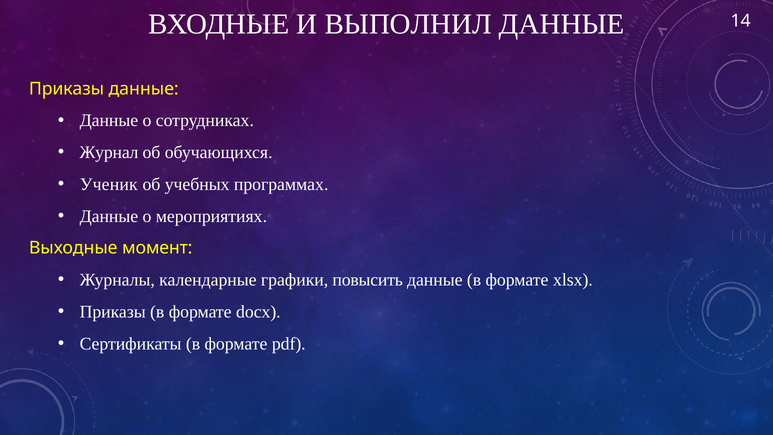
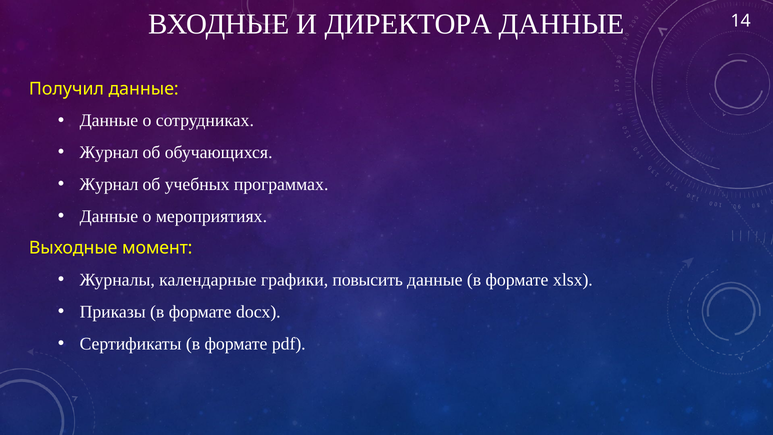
ВЫПОЛНИЛ: ВЫПОЛНИЛ -> ДИРЕКТОРА (408, 24)
Приказы: Приказы -> Получил (66, 89)
Ученик: Ученик -> Журнал (109, 184)
